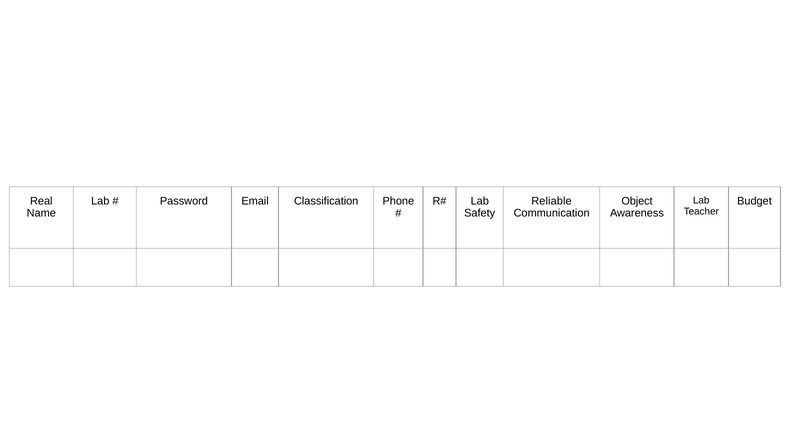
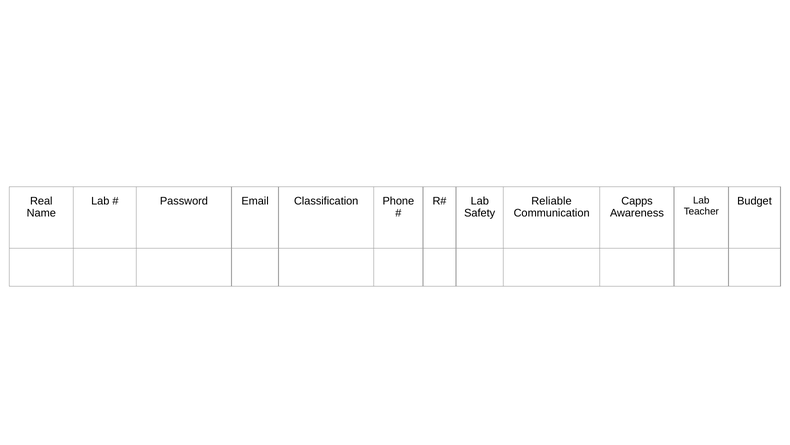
Object: Object -> Capps (637, 201)
